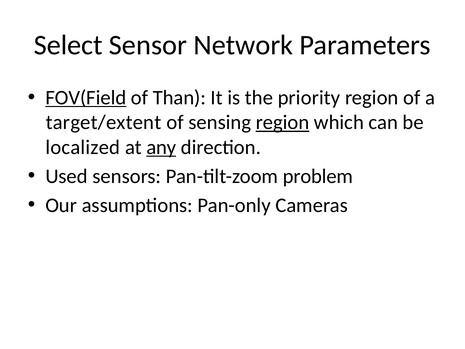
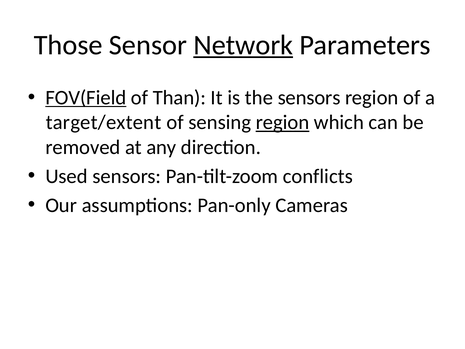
Select: Select -> Those (68, 45)
Network underline: none -> present (243, 45)
the priority: priority -> sensors (309, 98)
localized: localized -> removed (83, 147)
any underline: present -> none (161, 147)
problem: problem -> conflicts (318, 176)
